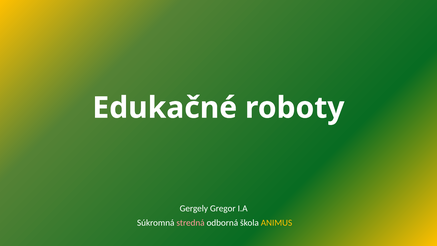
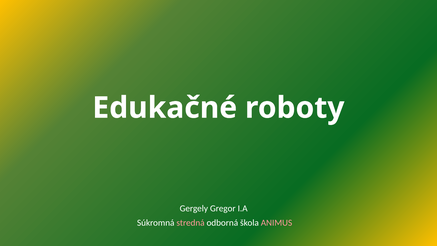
ANIMUS colour: yellow -> pink (277, 223)
